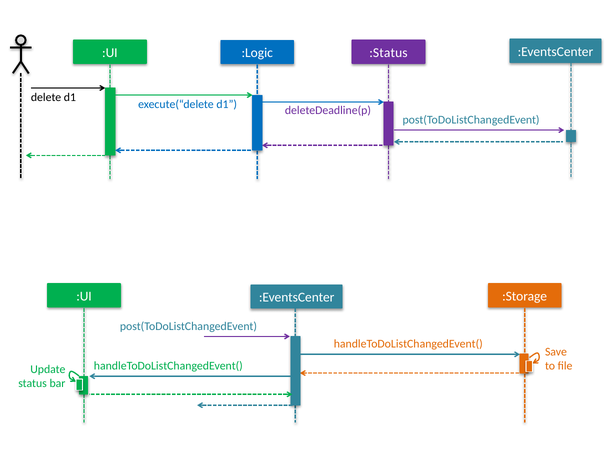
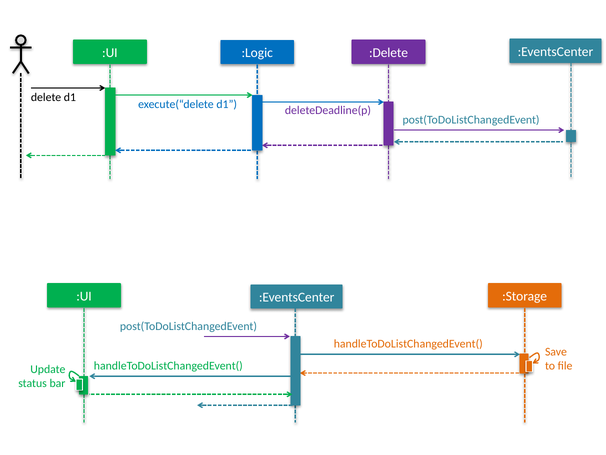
:Status: :Status -> :Delete (389, 53)
